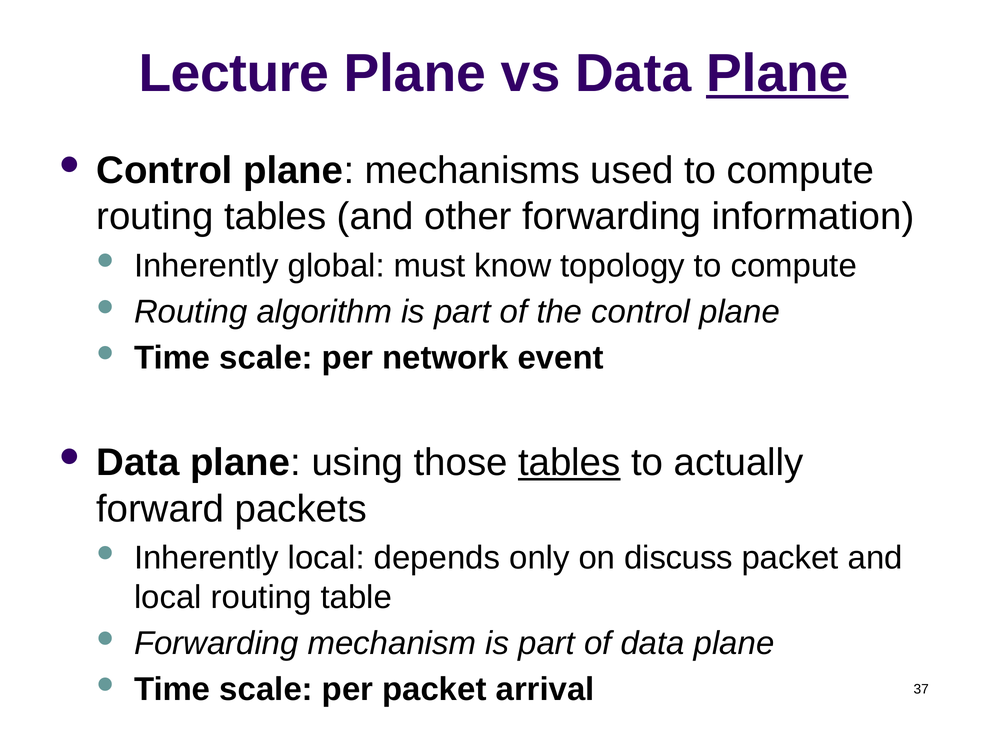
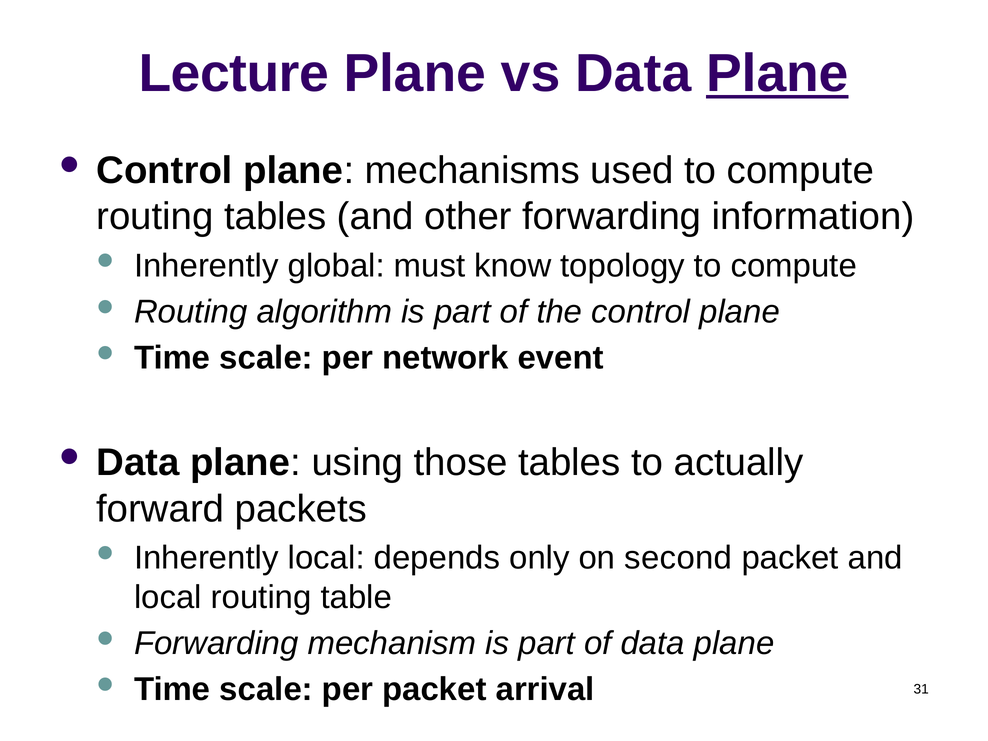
tables underline: present -> none (569, 463)
discuss: discuss -> second (678, 558)
37: 37 -> 31 (921, 689)
